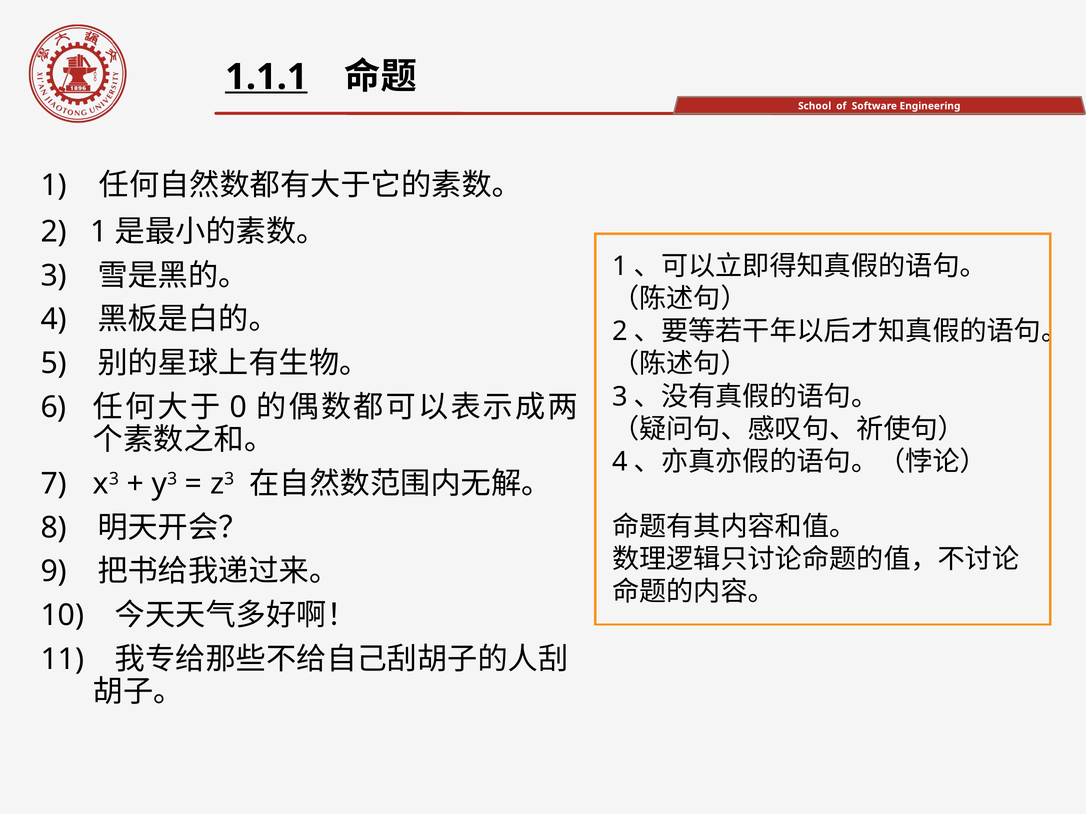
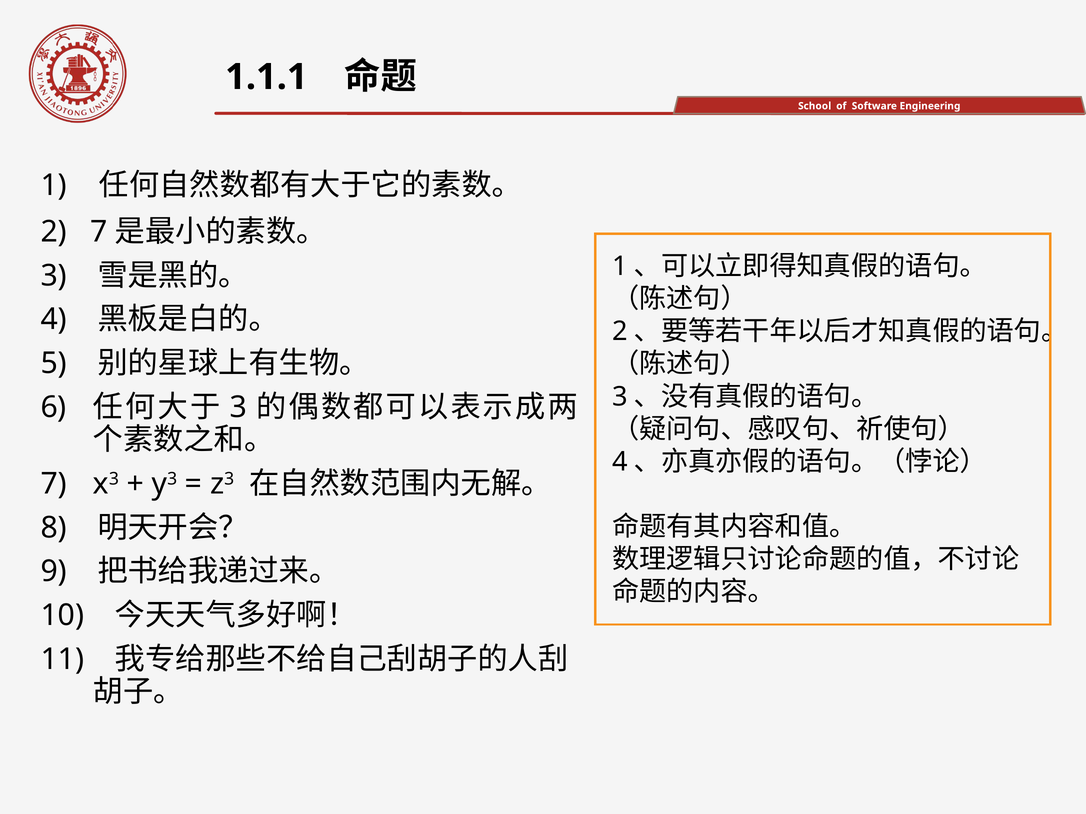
1.1.1 underline: present -> none (266, 77)
2 1: 1 -> 7 (99, 232)
0: 0 -> 3 (238, 408)
